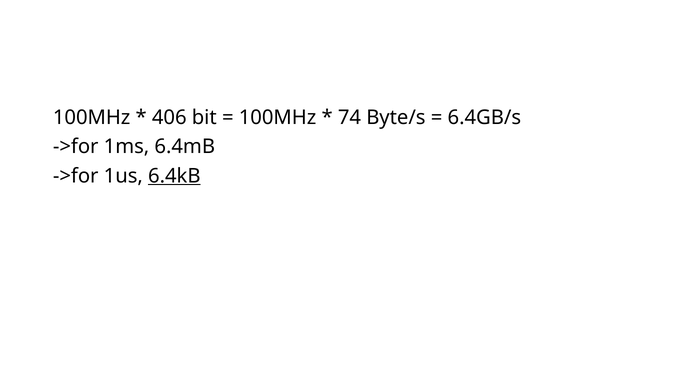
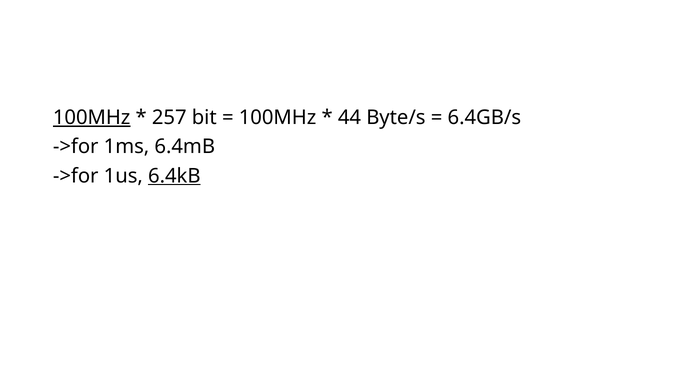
100MHz underline: none -> present (92, 117)
406: 406 -> 257 (169, 117)
74: 74 -> 44 (349, 117)
